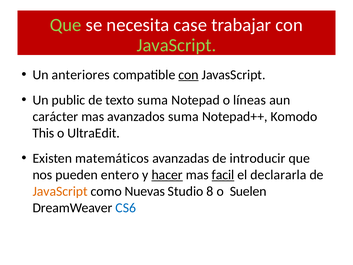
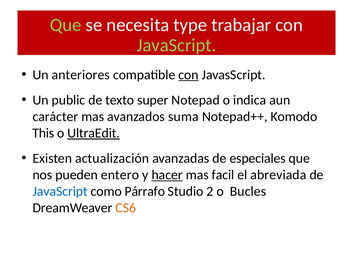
case: case -> type (190, 25)
texto suma: suma -> super (153, 100)
líneas: líneas -> indica (250, 100)
UltraEdit underline: none -> present (94, 133)
matemáticos: matemáticos -> actualización (112, 158)
introducir: introducir -> especiales (258, 158)
facil underline: present -> none (223, 175)
declararla: declararla -> abreviada (278, 175)
JavaScript colour: orange -> blue (60, 191)
Nuevas: Nuevas -> Párrafo (145, 191)
8: 8 -> 2 (210, 191)
Suelen: Suelen -> Bucles (248, 191)
CS6 colour: blue -> orange (126, 208)
